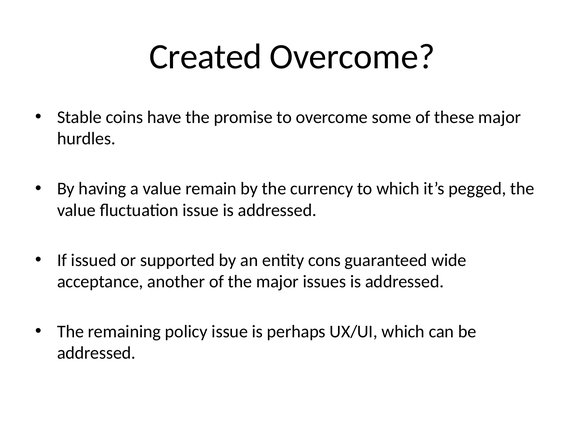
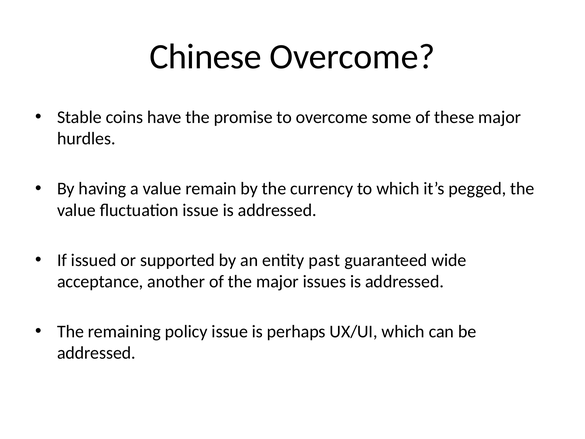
Created: Created -> Chinese (206, 57)
cons: cons -> past (324, 260)
